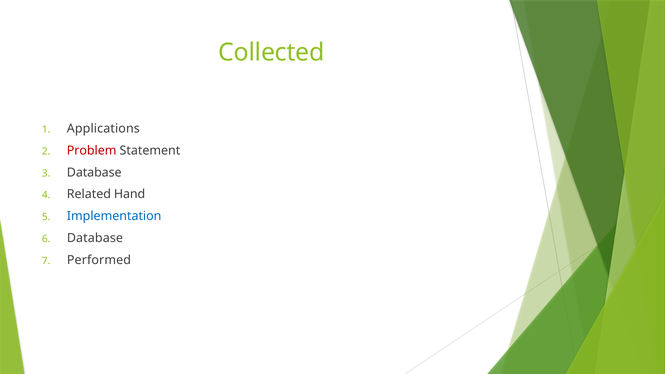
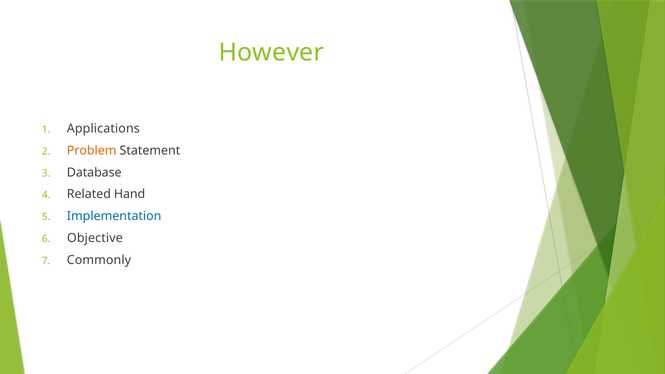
Collected: Collected -> However (271, 52)
Problem colour: red -> orange (92, 151)
Database: Database -> Objective (95, 238)
Performed: Performed -> Commonly (99, 260)
